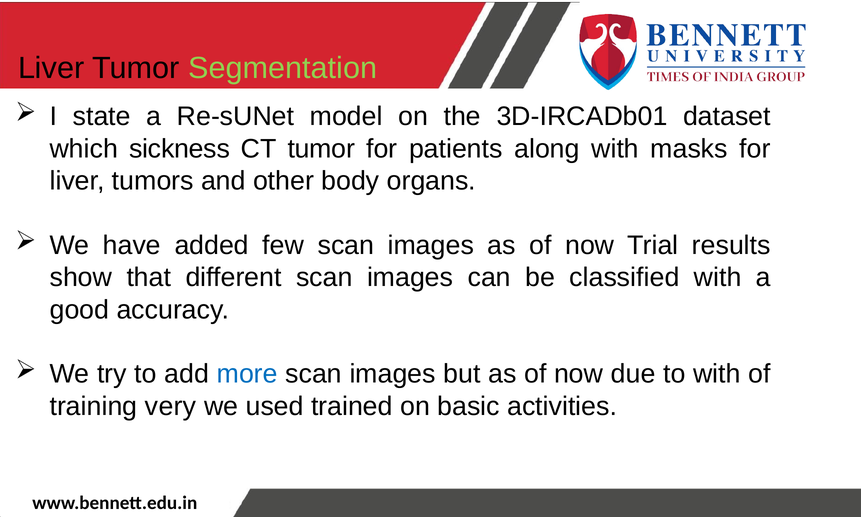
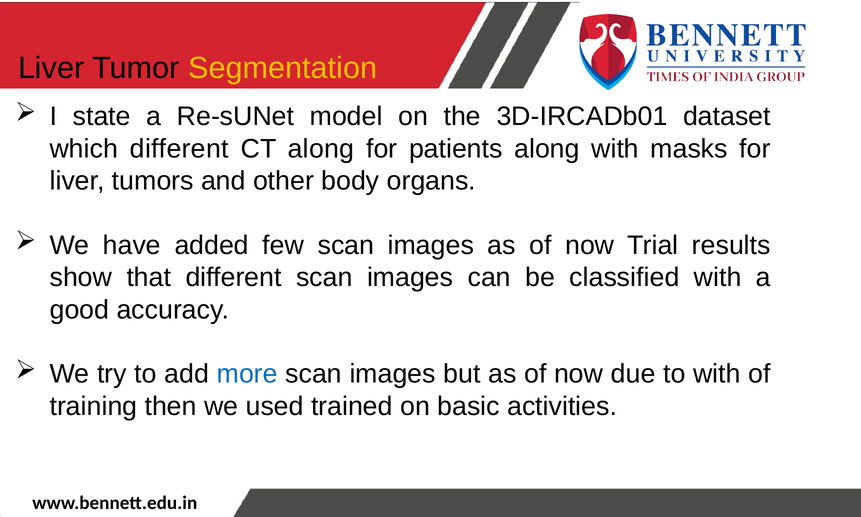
Segmentation colour: light green -> yellow (283, 68)
which sickness: sickness -> different (179, 149)
CT tumor: tumor -> along (321, 149)
very: very -> then (171, 406)
